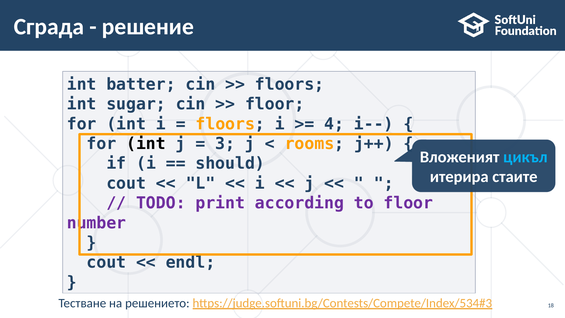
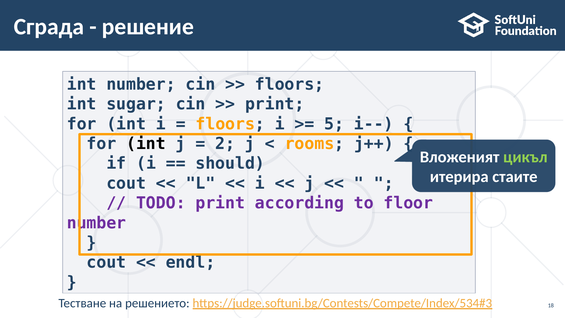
int batter: batter -> number (141, 84)
floor: floor -> print (275, 104)
4: 4 -> 5 (334, 124)
3: 3 -> 2 (225, 144)
цикъл colour: light blue -> light green (525, 157)
